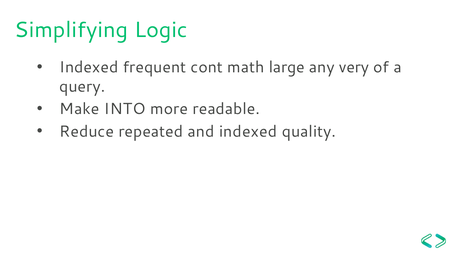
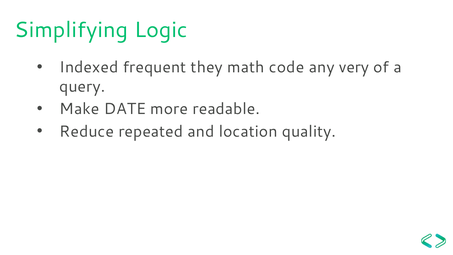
cont: cont -> they (207, 67)
large: large -> code (287, 67)
INTO: INTO -> DATE (125, 109)
and indexed: indexed -> location (248, 131)
